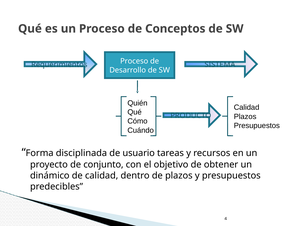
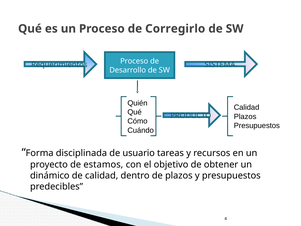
Conceptos: Conceptos -> Corregirlo (175, 29)
conjunto: conjunto -> estamos (103, 164)
